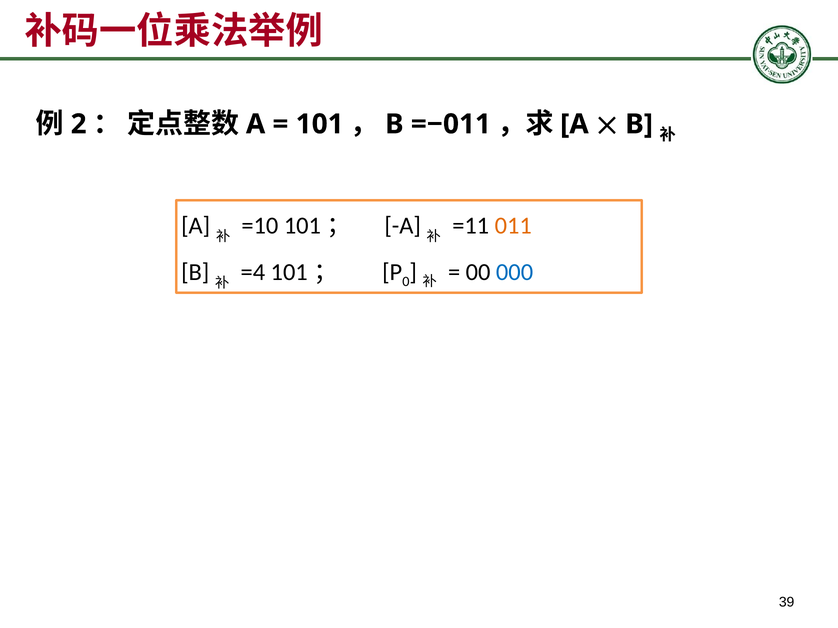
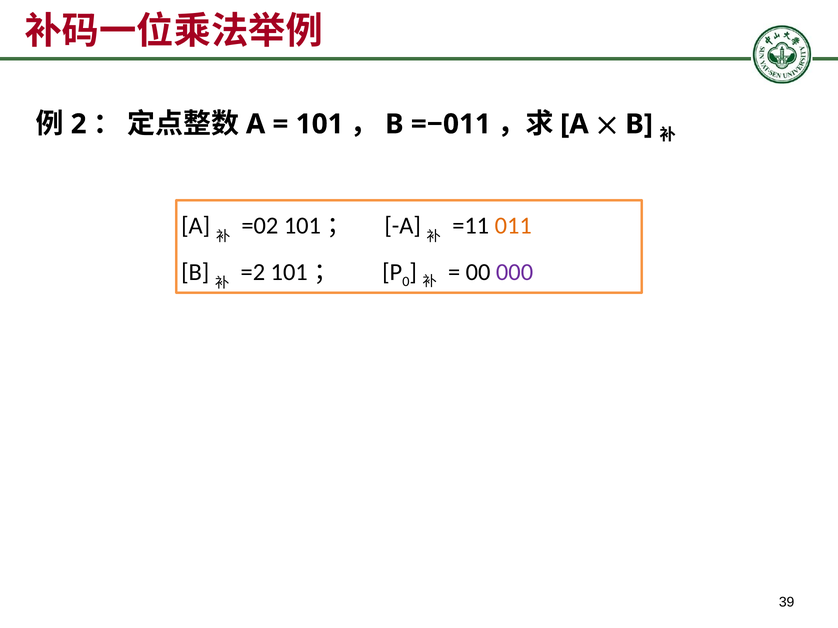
=10: =10 -> =02 (260, 226)
=4: =4 -> =2 (253, 272)
000 colour: blue -> purple (515, 272)
